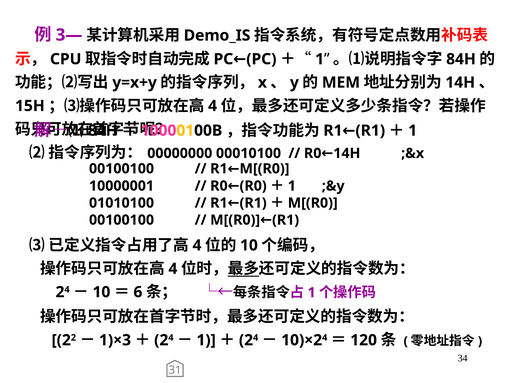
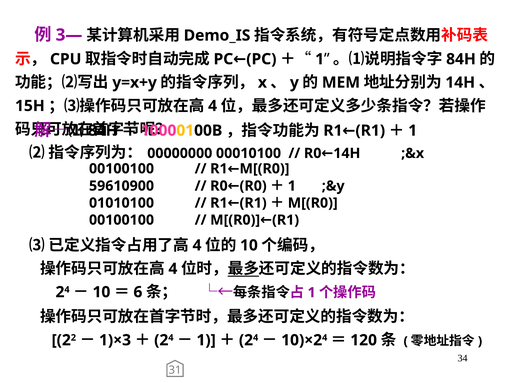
10000001: 10000001 -> 59610900 (122, 186)
